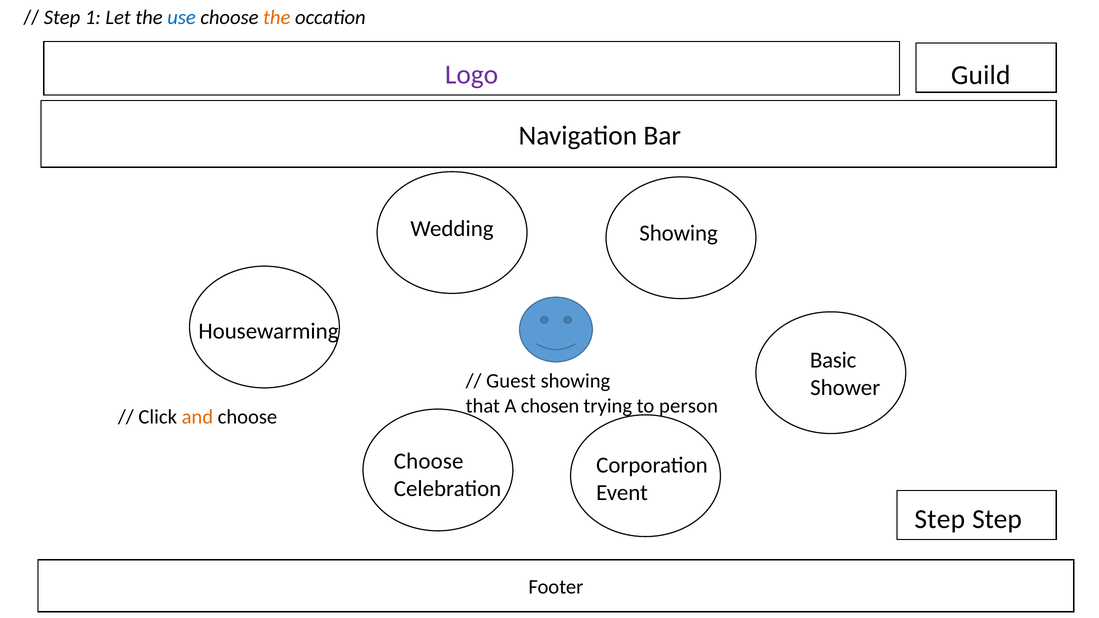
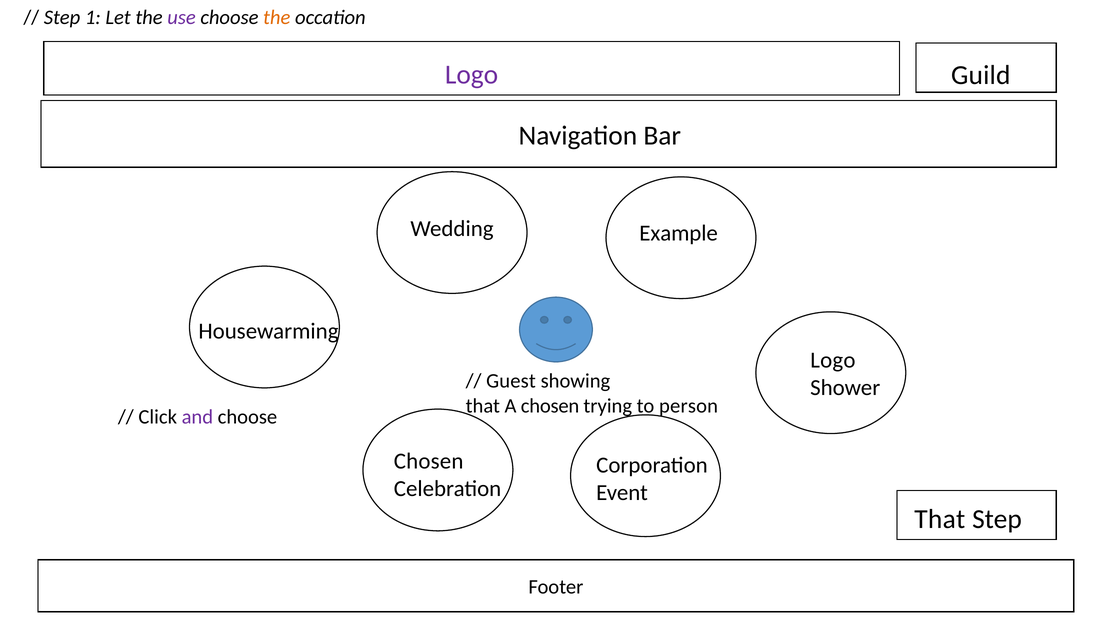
use colour: blue -> purple (182, 18)
Wedding Showing: Showing -> Example (679, 233)
Basic: Basic -> Logo (833, 360)
and colour: orange -> purple (197, 417)
Choose: Choose -> Chosen (429, 461)
Step: Step -> That (940, 519)
